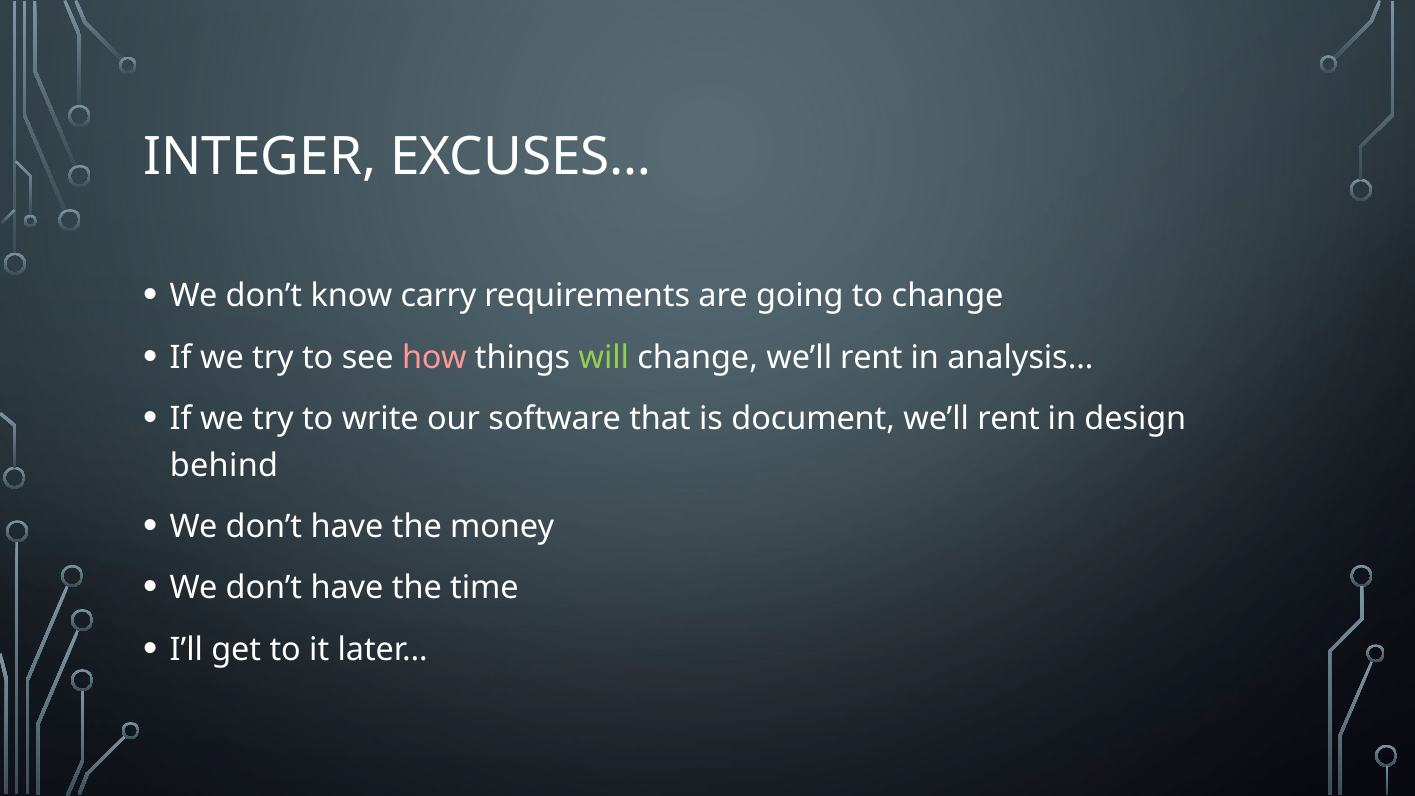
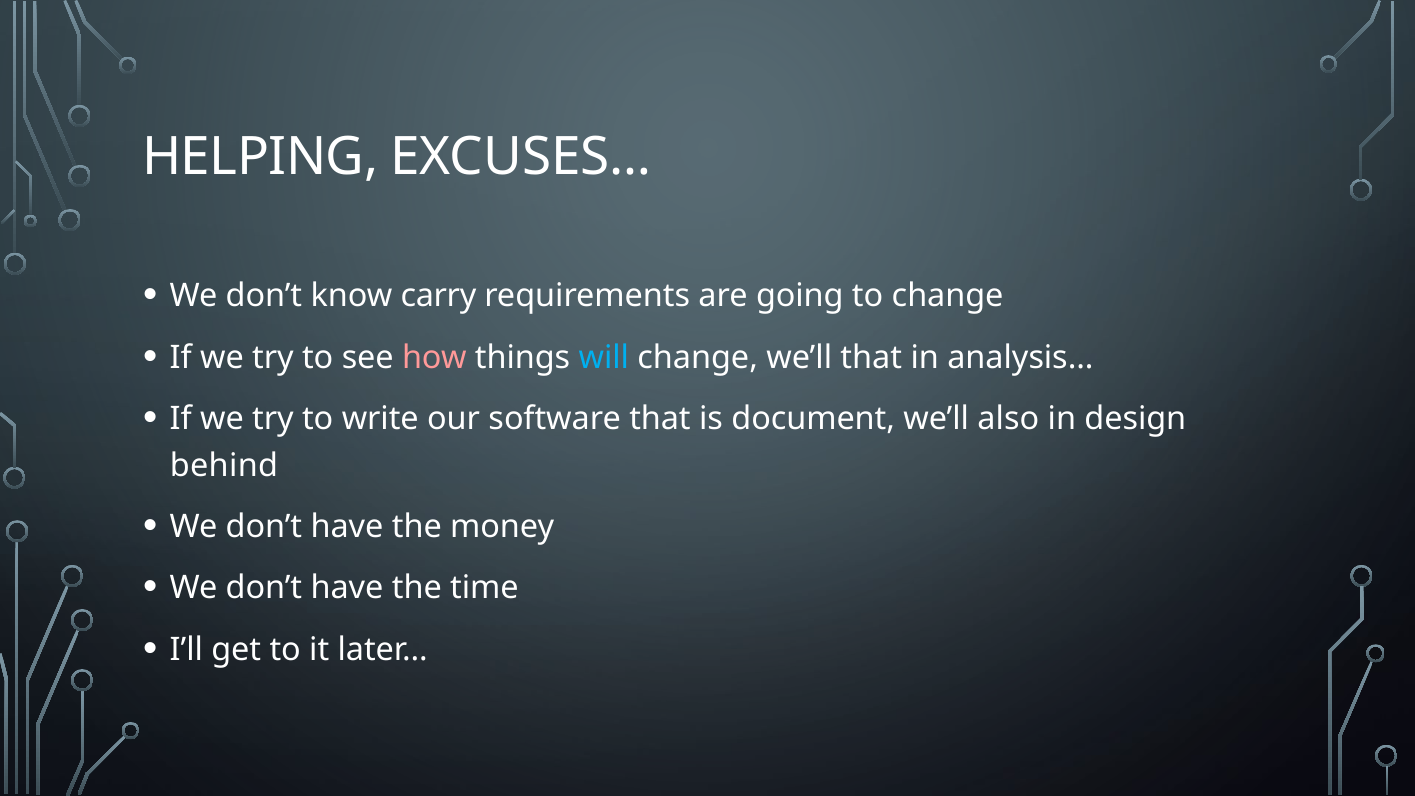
INTEGER: INTEGER -> HELPING (260, 157)
will colour: light green -> light blue (604, 357)
change we’ll rent: rent -> that (871, 357)
rent: rent -> also (1008, 419)
